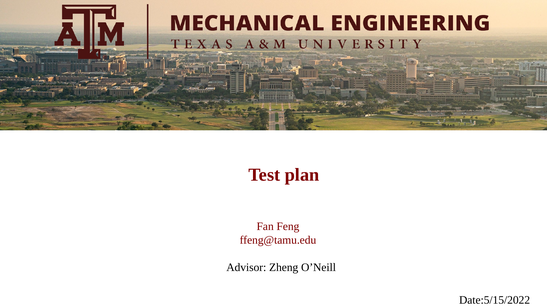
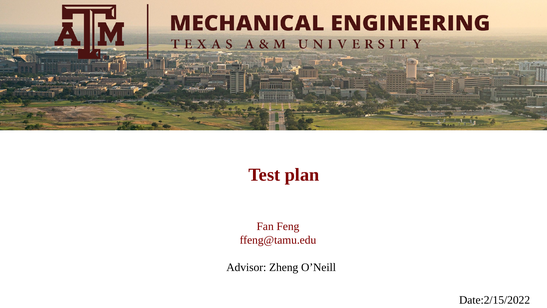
Date:5/15/2022: Date:5/15/2022 -> Date:2/15/2022 (495, 300)
